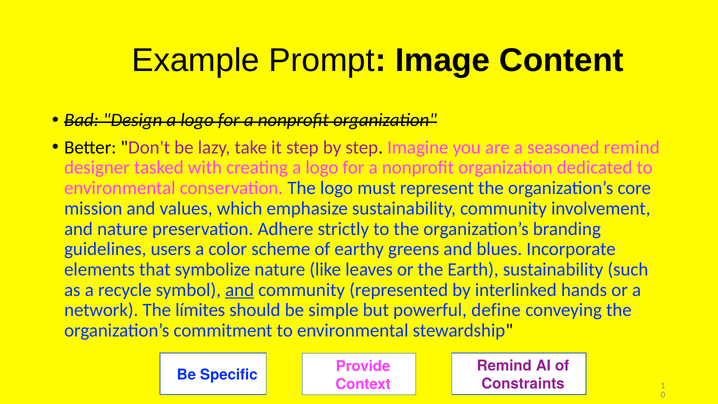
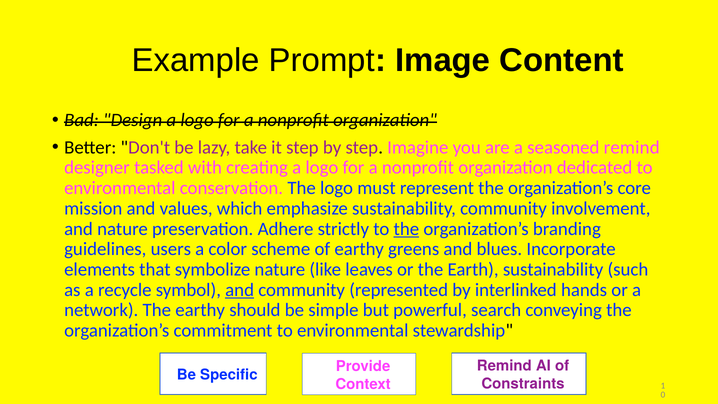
the underline: none -> present (406, 229)
The límites: límites -> earthy (200, 310)
define: define -> search (496, 310)
